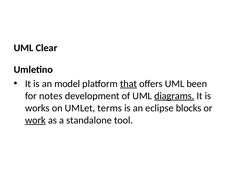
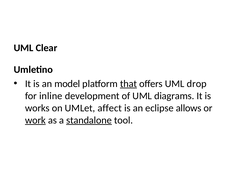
been: been -> drop (197, 84)
notes: notes -> inline (51, 96)
diagrams underline: present -> none (174, 96)
terms: terms -> affect (110, 108)
blocks: blocks -> allows (189, 108)
standalone underline: none -> present (89, 120)
